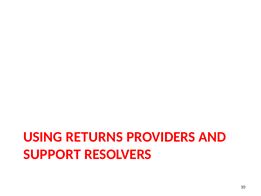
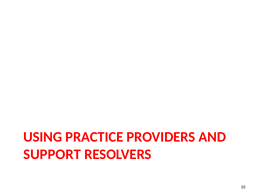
RETURNS: RETURNS -> PRACTICE (94, 137)
